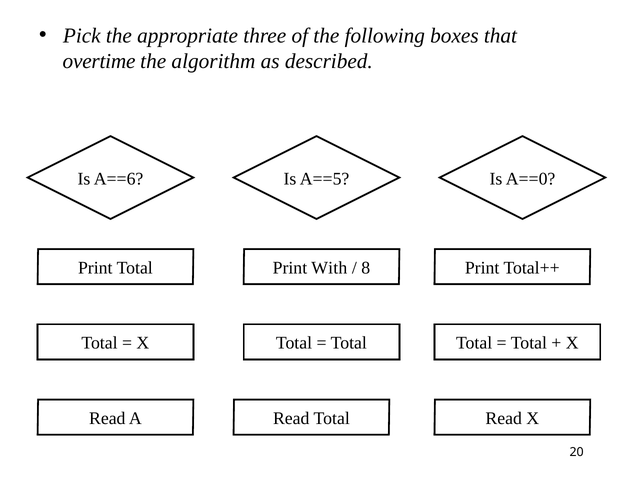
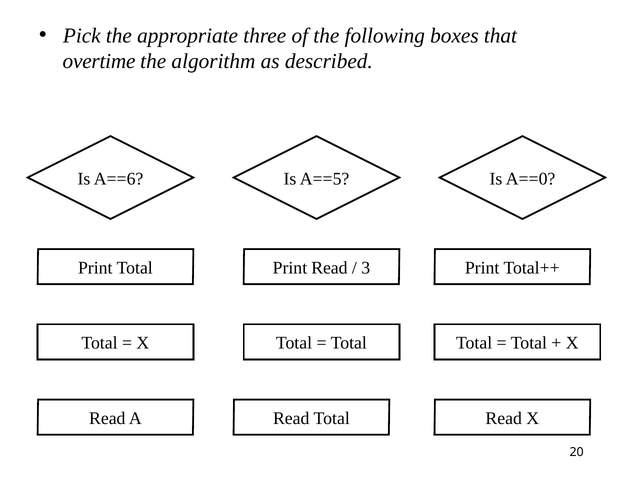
Print With: With -> Read (329, 268)
8: 8 -> 3 (366, 268)
